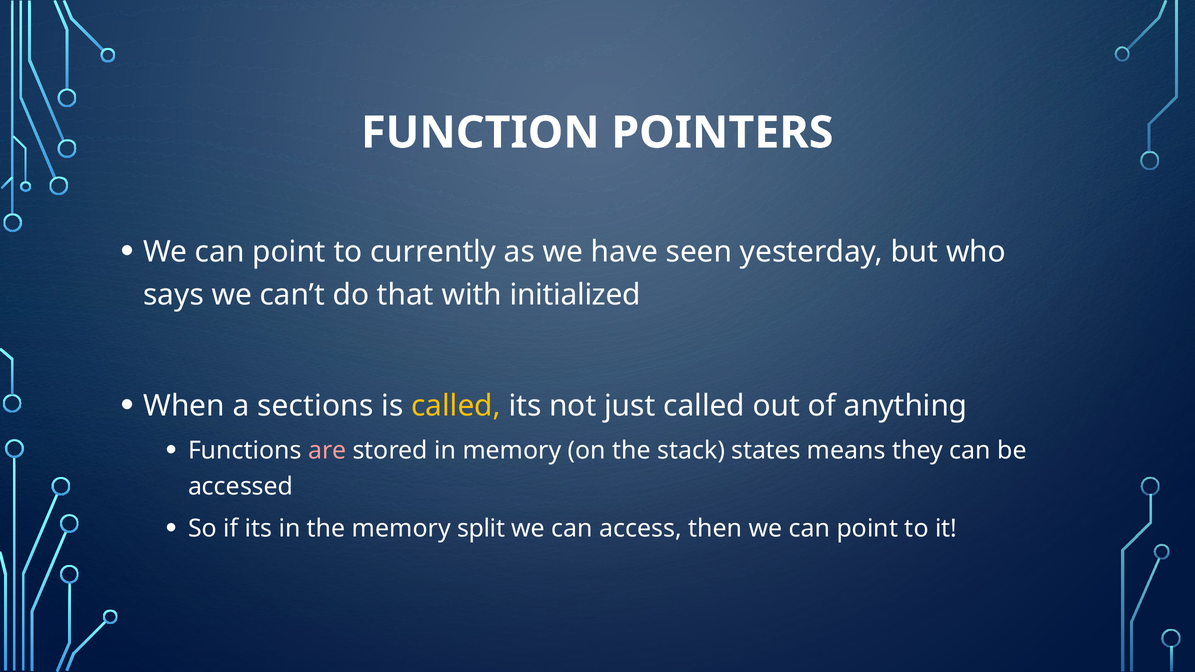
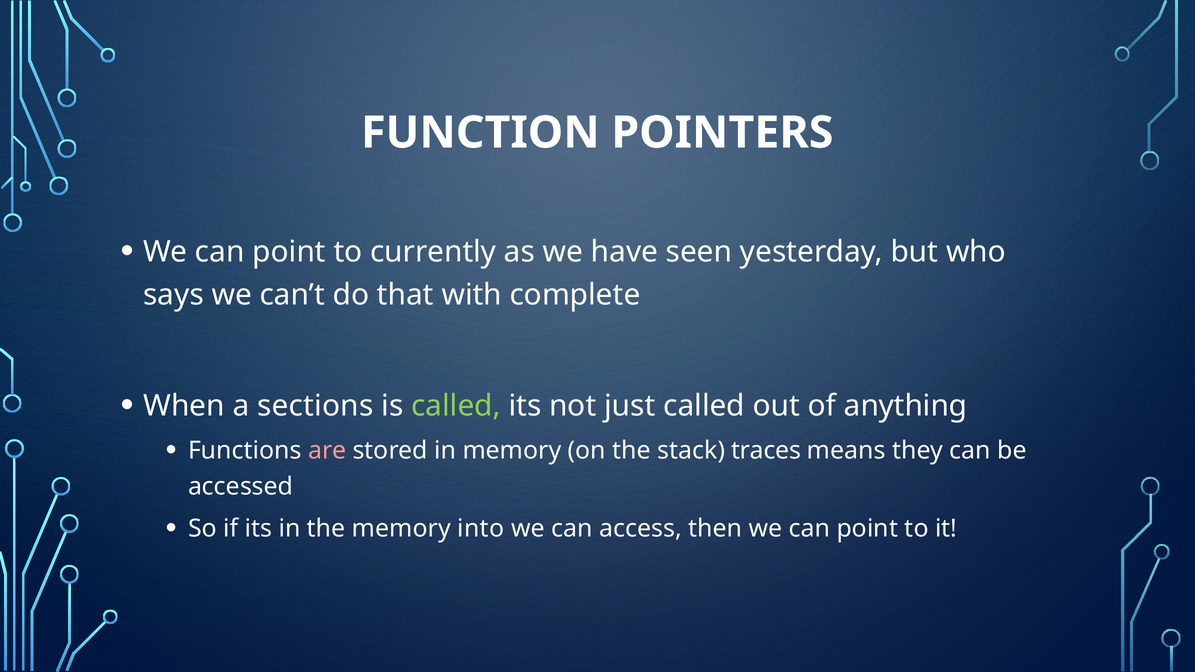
initialized: initialized -> complete (575, 295)
called colour: yellow -> light green (456, 406)
states: states -> traces (766, 451)
split: split -> into (481, 529)
